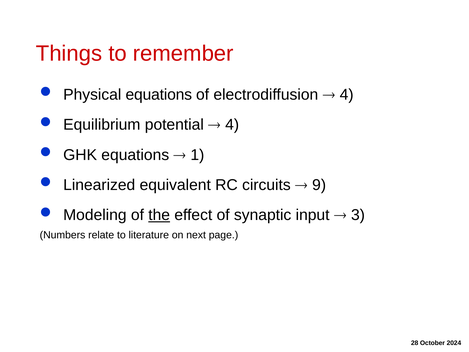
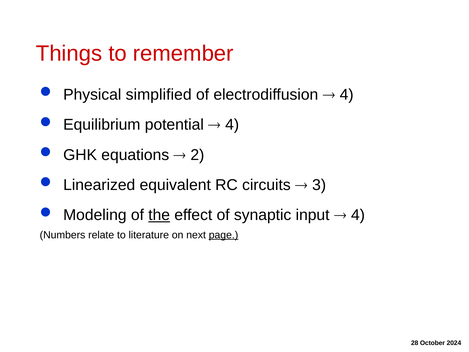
Physical equations: equations -> simplified (159, 95)
1: 1 -> 2 (197, 155)
9: 9 -> 3 (319, 185)
3: 3 -> 4 (358, 215)
page underline: none -> present (223, 235)
